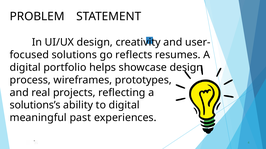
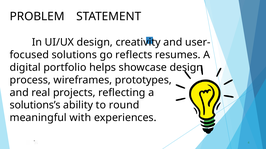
to digital: digital -> round (124, 106)
past: past -> with (80, 118)
